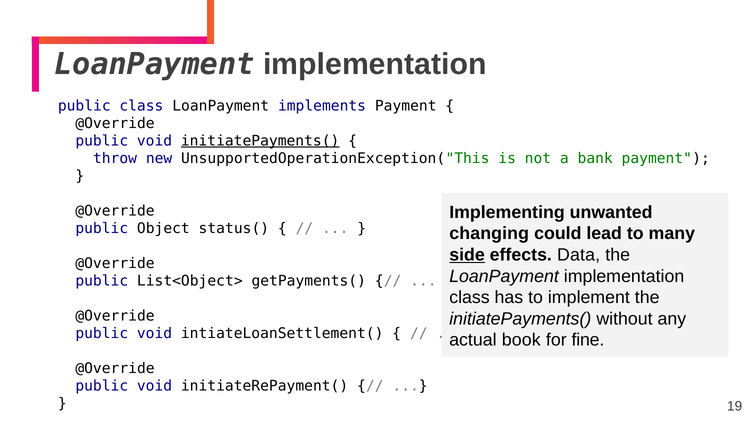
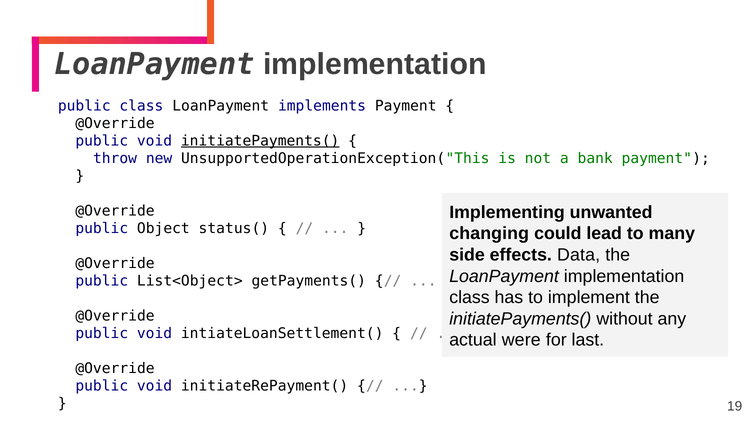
side underline: present -> none (467, 255)
book: book -> were (521, 340)
fine: fine -> last (588, 340)
